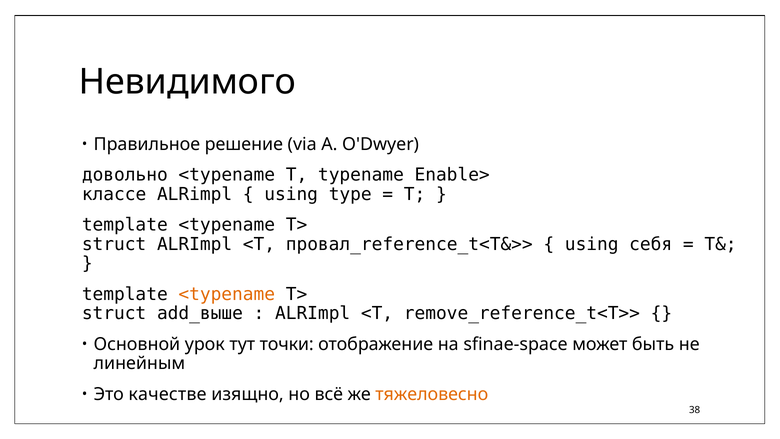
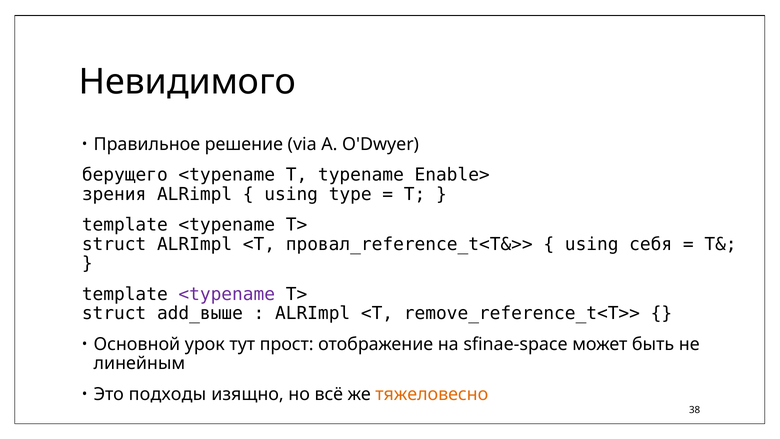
довольно: довольно -> берущего (125, 175)
классе: классе -> зрения (114, 194)
<typename colour: orange -> purple (227, 294)
точки: точки -> прост (287, 344)
качестве: качестве -> подходы (167, 394)
